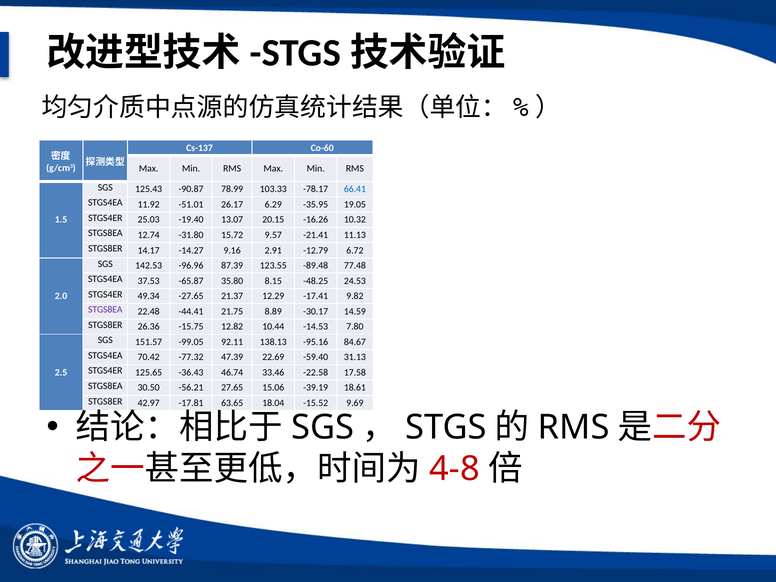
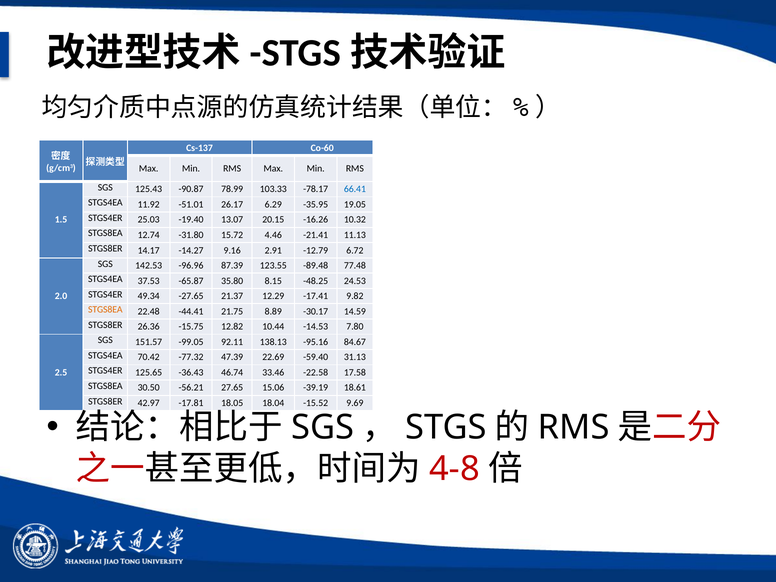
9.57: 9.57 -> 4.46 (273, 235)
STGS8EA colour: purple -> orange (105, 310)
63.65: 63.65 -> 18.05 (232, 403)
